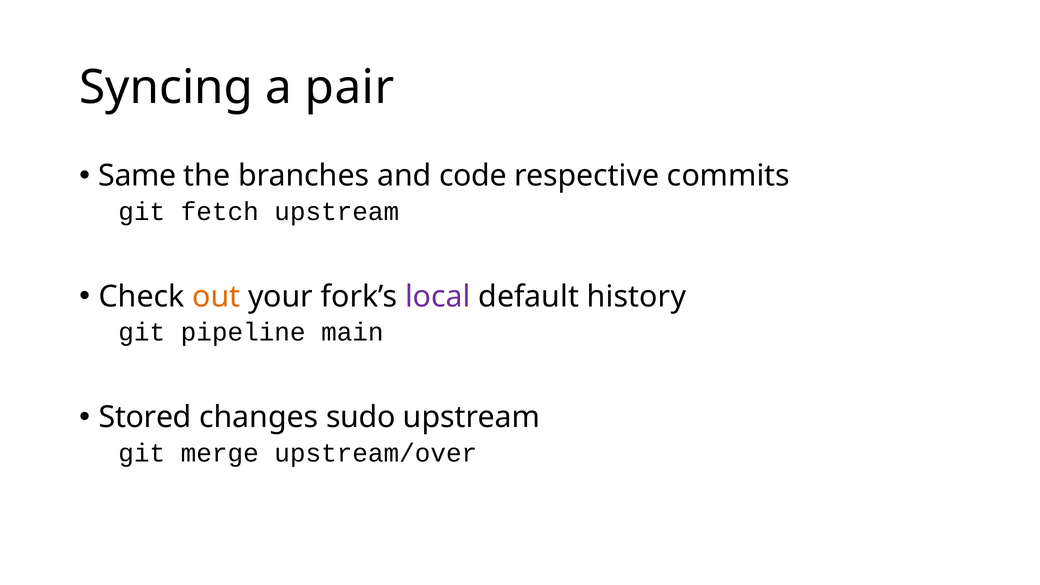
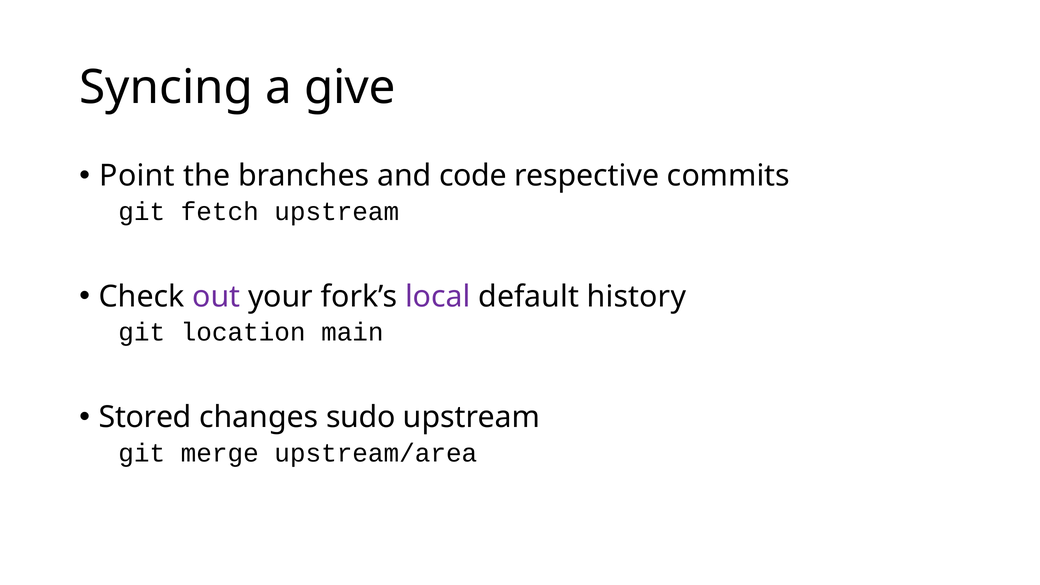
pair: pair -> give (350, 87)
Same: Same -> Point (137, 176)
out colour: orange -> purple (216, 297)
pipeline: pipeline -> location (243, 332)
upstream/over: upstream/over -> upstream/area (376, 453)
